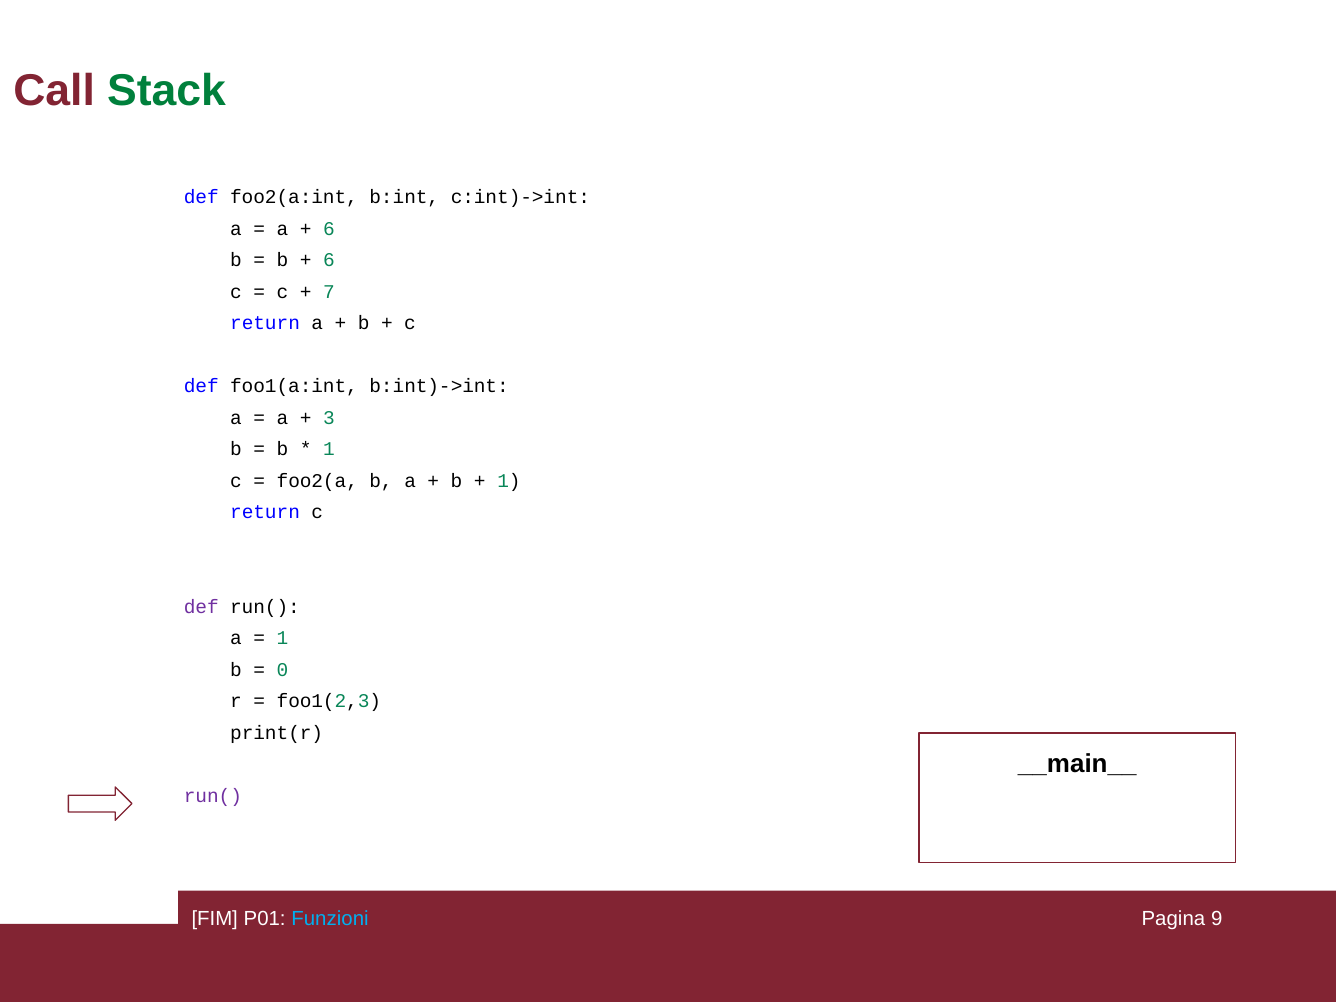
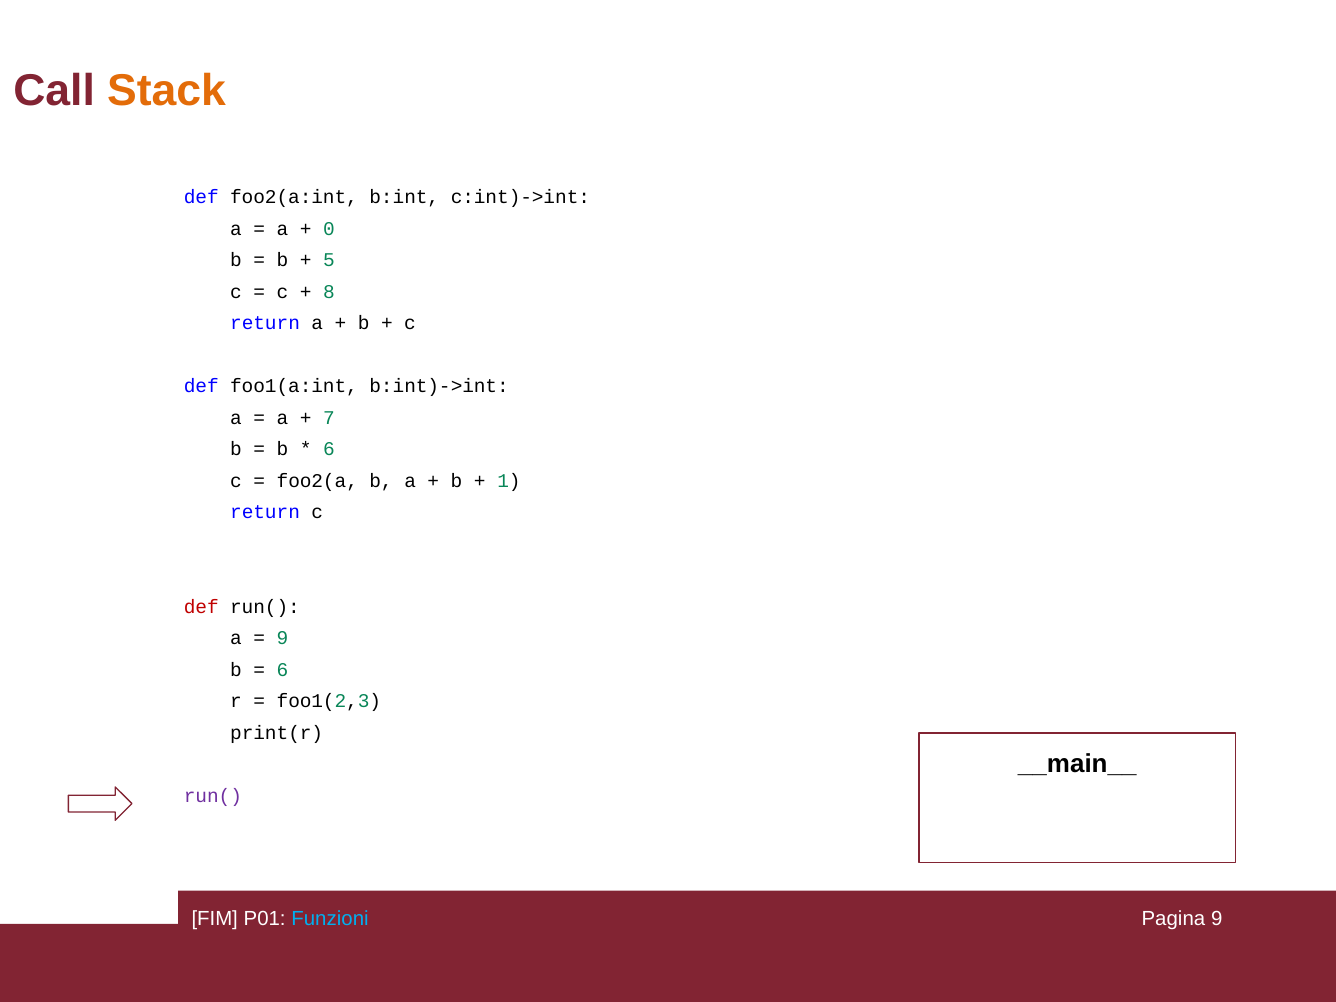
Stack colour: green -> orange (167, 91)
6: 6 -> 0 (329, 229)
6: 6 -> 5 (329, 260)
7: 7 -> 8 (329, 292)
3: 3 -> 7 (329, 418)
1: 1 -> 6 (329, 449)
def colour: purple -> red (201, 607)
1: 1 -> 9 (282, 638)
0: 0 -> 6 (282, 670)
